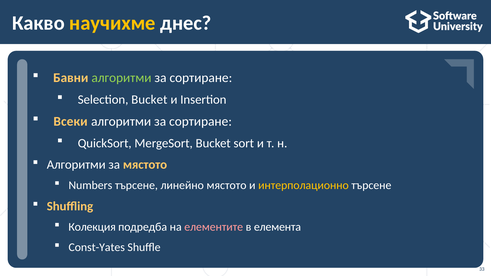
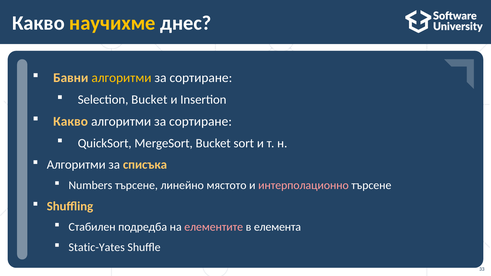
алгоритми colour: light green -> yellow (121, 78)
Всеки: Всеки -> Какво (71, 121)
за мястото: мястото -> списъка (145, 165)
интерполационно colour: yellow -> pink (303, 186)
Колекция: Колекция -> Стабилен (92, 227)
Const-Yates: Const-Yates -> Static-Yates (97, 248)
